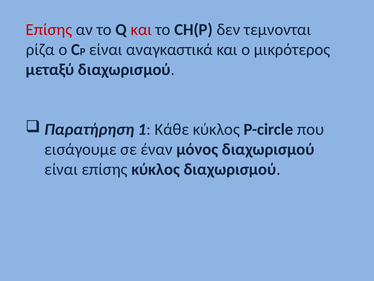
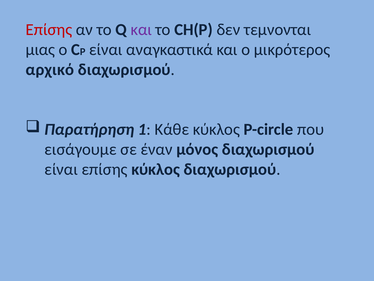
και colour: red -> purple (141, 30)
ρίζα: ρίζα -> μιας (40, 49)
μεταξύ: μεταξύ -> αρχικό (50, 69)
